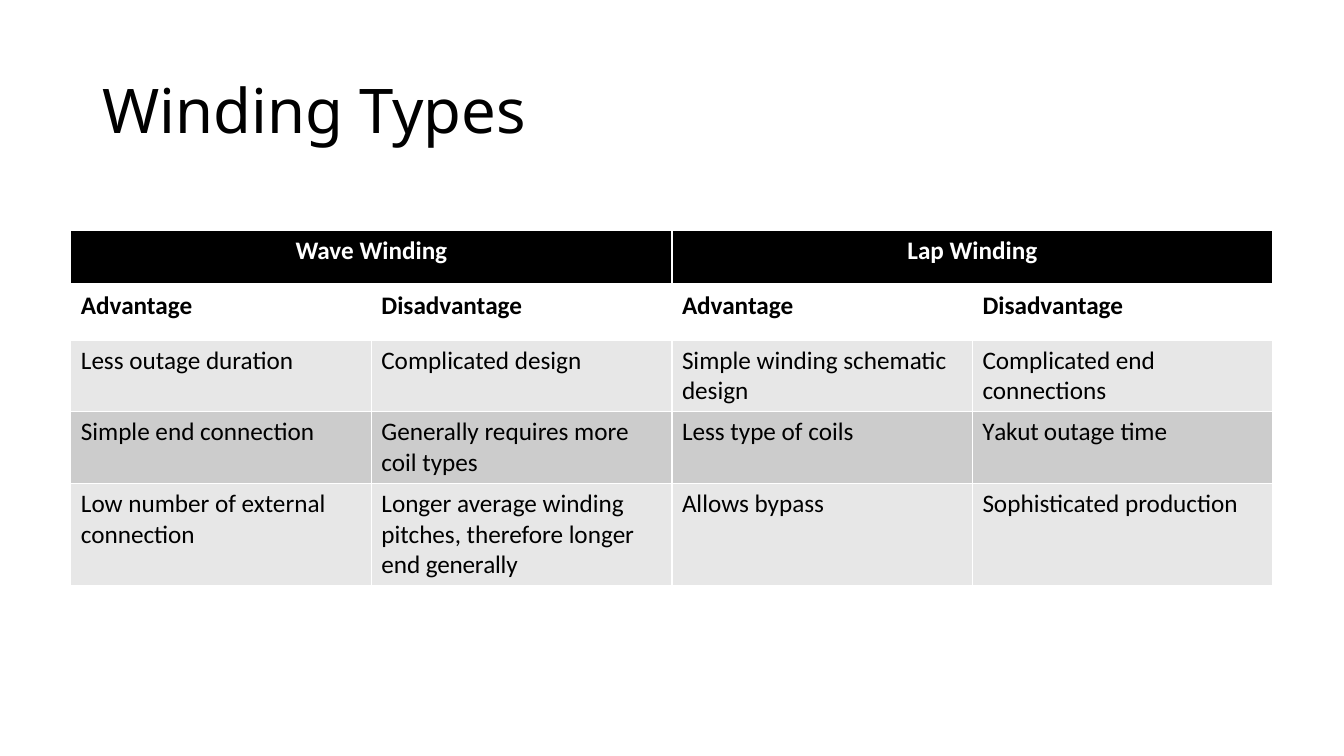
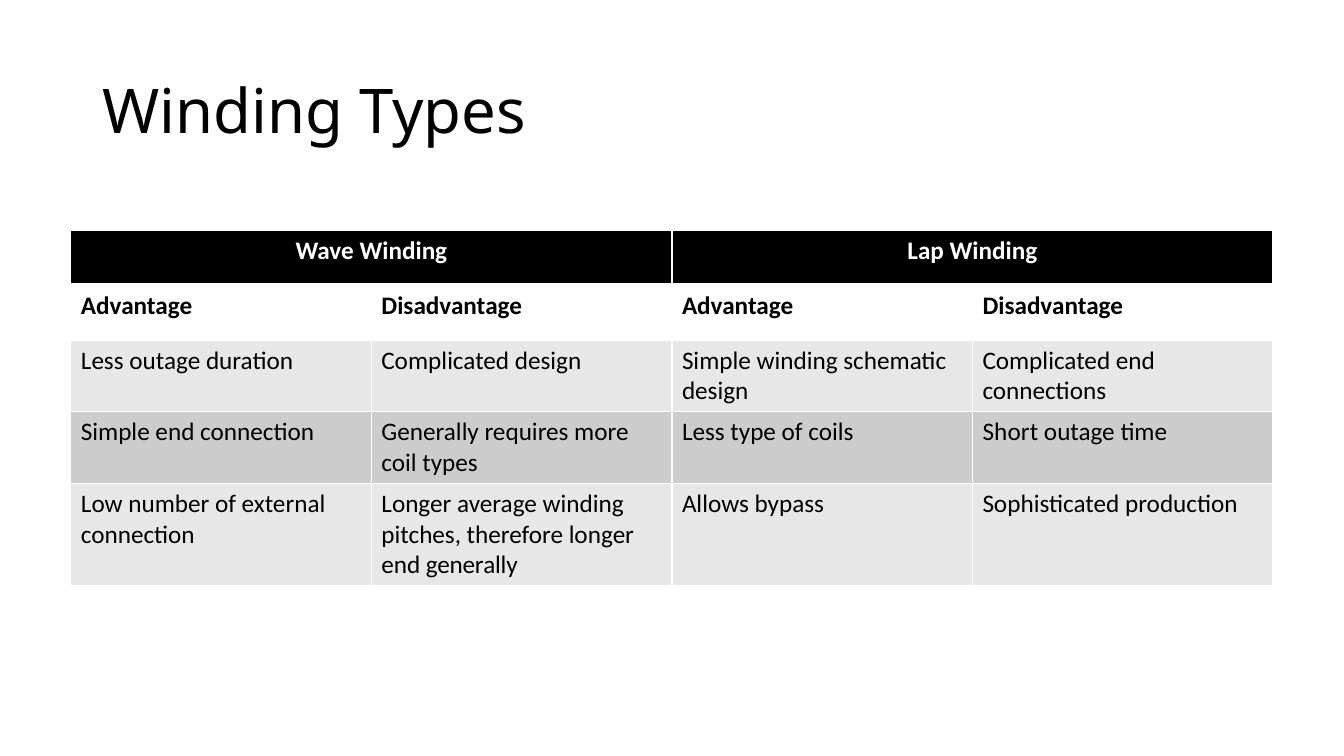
Yakut: Yakut -> Short (1010, 433)
